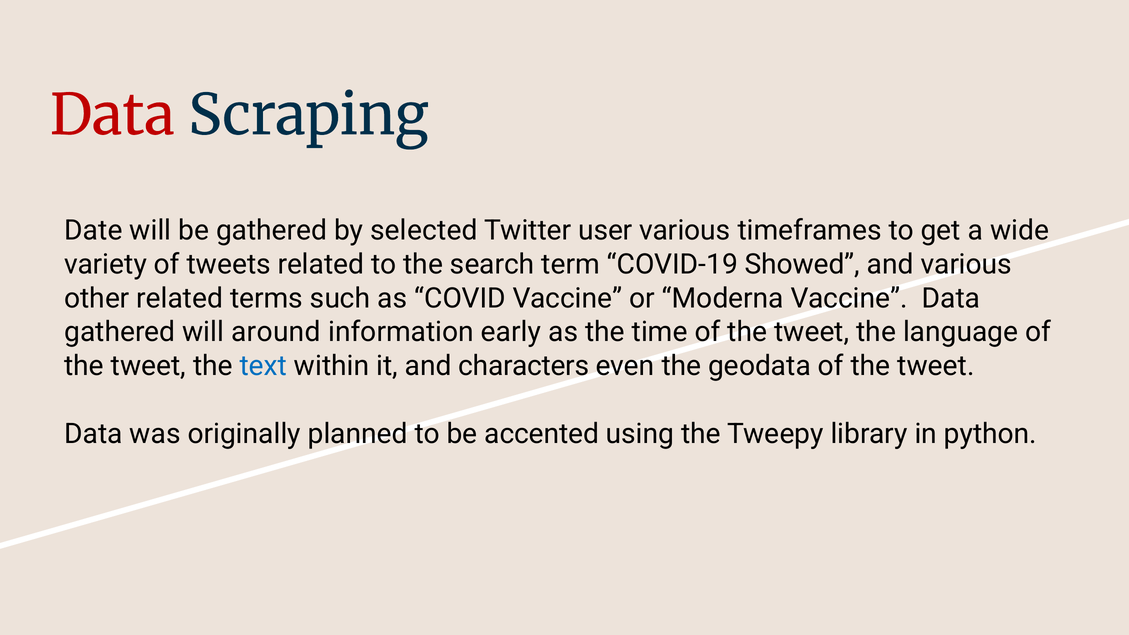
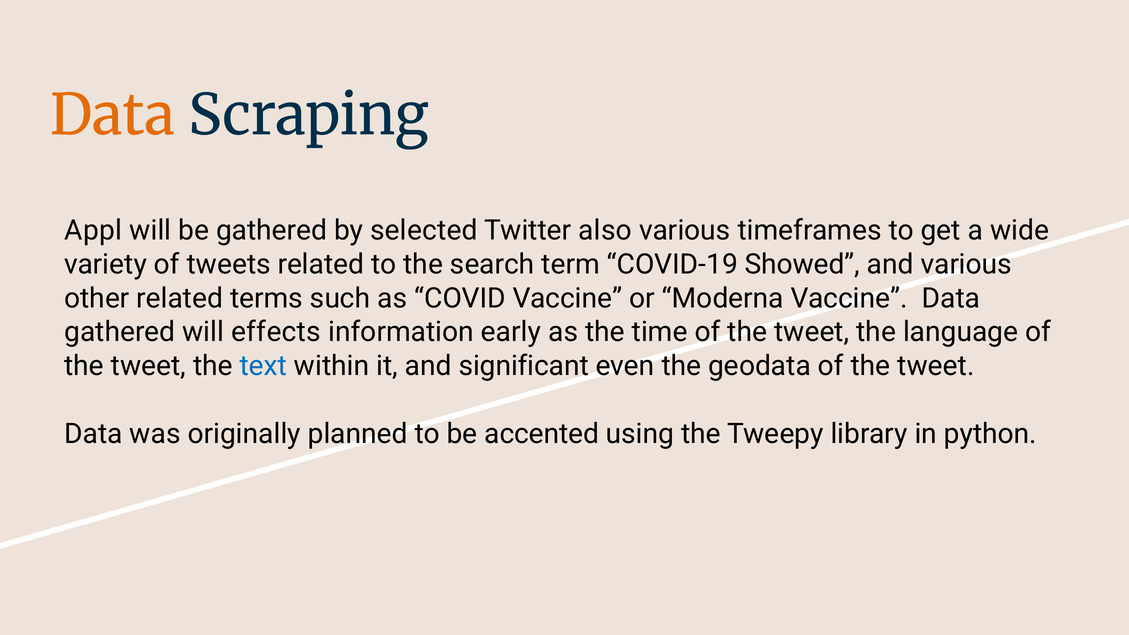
Data colour: red -> orange (112, 116)
Date: Date -> Appl (93, 231)
user: user -> also (605, 231)
around: around -> effects (276, 332)
characters: characters -> significant (524, 366)
